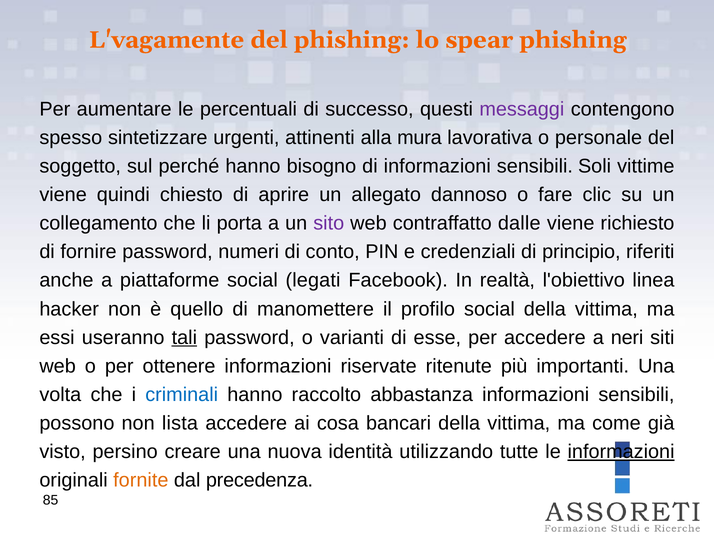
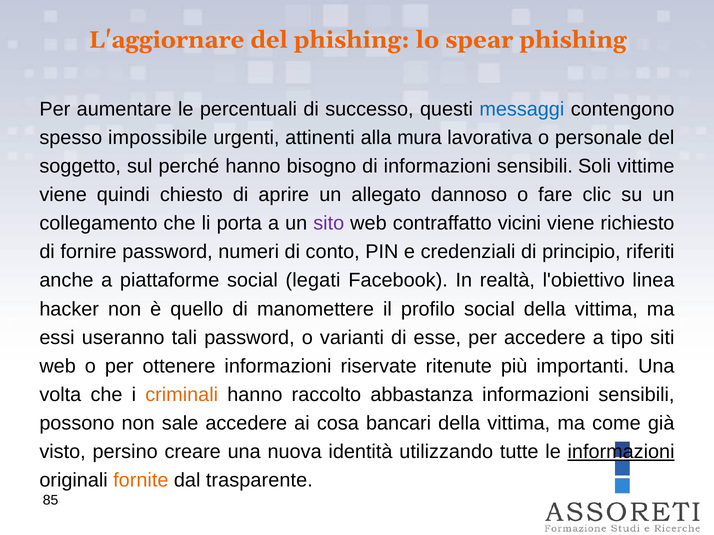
L'vagamente: L'vagamente -> L'aggiornare (167, 40)
messaggi colour: purple -> blue (522, 109)
sintetizzare: sintetizzare -> impossibile (158, 138)
dalle: dalle -> vicini (519, 224)
tali underline: present -> none (184, 338)
neri: neri -> tipo (627, 338)
criminali colour: blue -> orange (182, 395)
lista: lista -> sale (180, 424)
precedenza: precedenza -> trasparente (259, 481)
